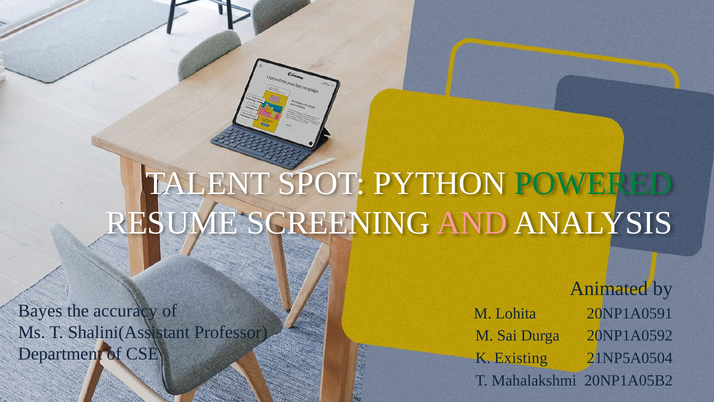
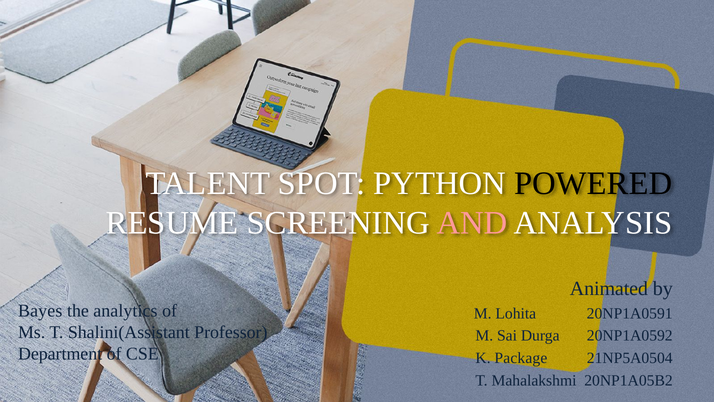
POWERED colour: green -> black (593, 183)
accuracy: accuracy -> analytics (125, 311)
Existing: Existing -> Package (521, 358)
